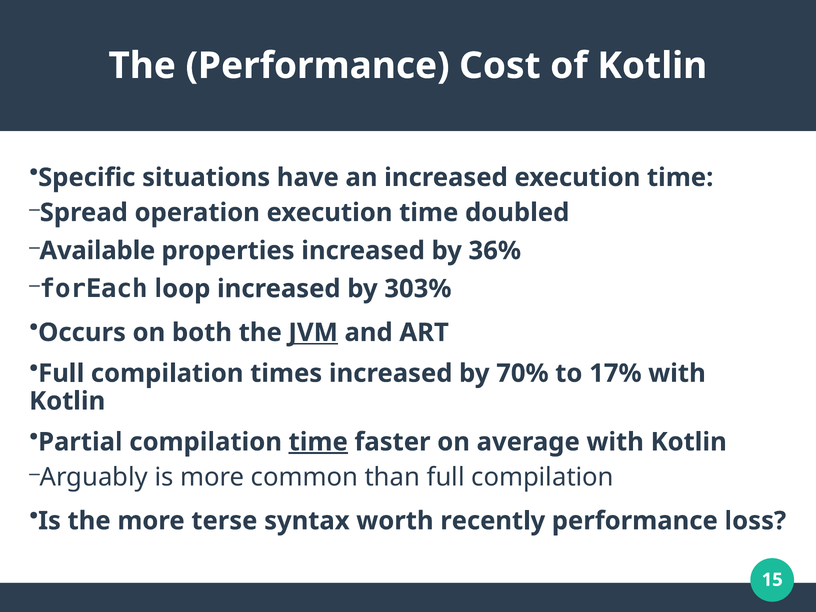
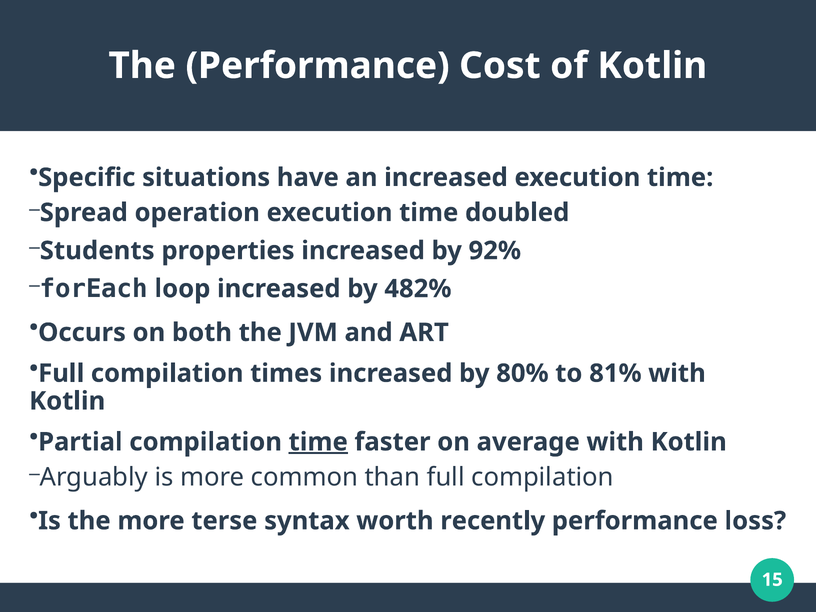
Available: Available -> Students (97, 251)
36%: 36% -> 92% (495, 251)
303%: 303% -> 482% (418, 289)
JVM underline: present -> none (313, 332)
70%: 70% -> 80% (522, 373)
17%: 17% -> 81% (615, 373)
